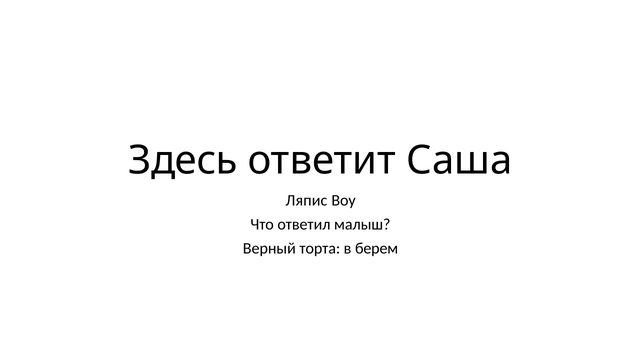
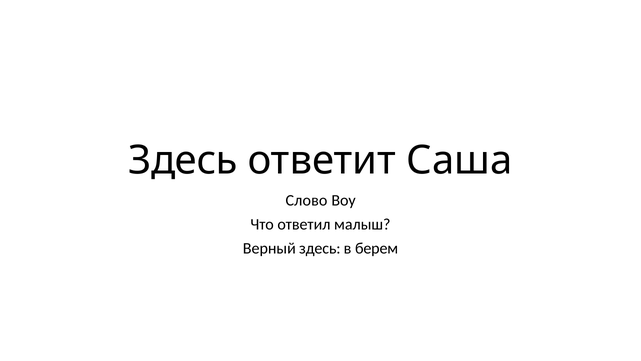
Ляпис: Ляпис -> Слово (306, 200)
Верный торта: торта -> здесь (320, 248)
